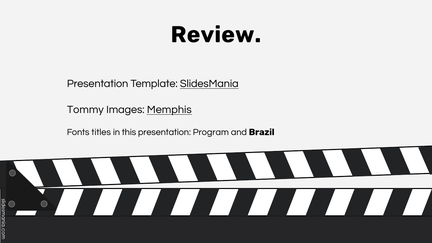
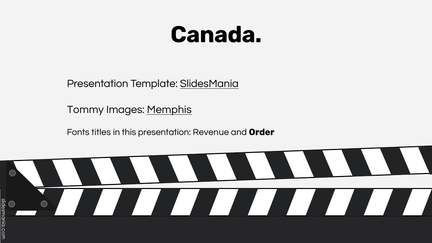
Review: Review -> Canada (216, 35)
Program: Program -> Revenue (211, 132)
Brazil: Brazil -> Order (262, 132)
